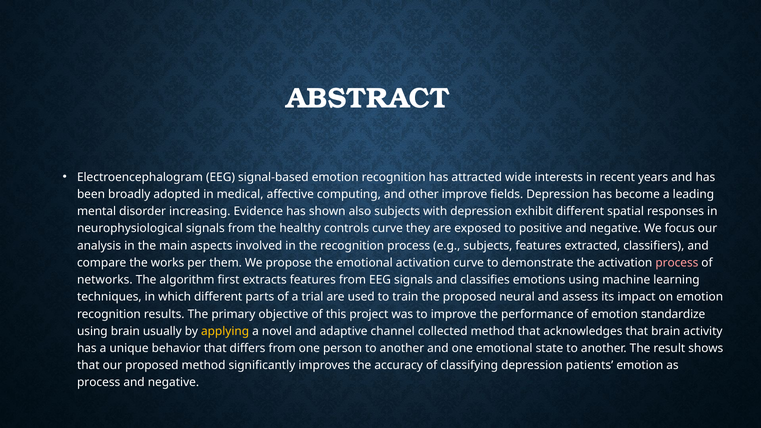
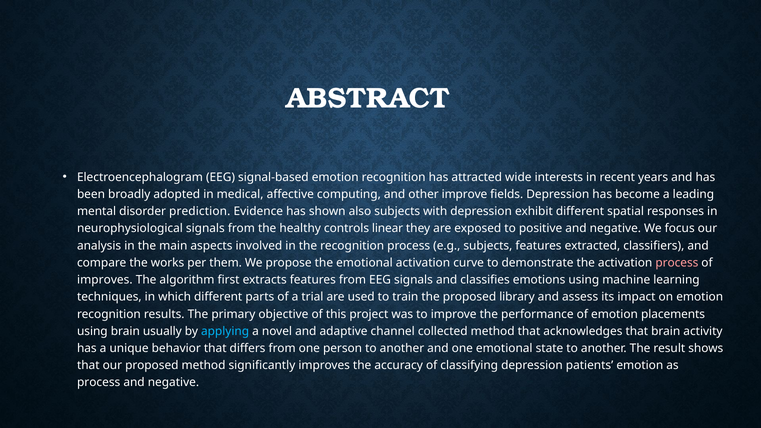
increasing: increasing -> prediction (200, 211)
controls curve: curve -> linear (388, 229)
networks: networks -> improves (105, 280)
neural: neural -> library (517, 297)
standardize: standardize -> placements (673, 314)
applying colour: yellow -> light blue (225, 331)
